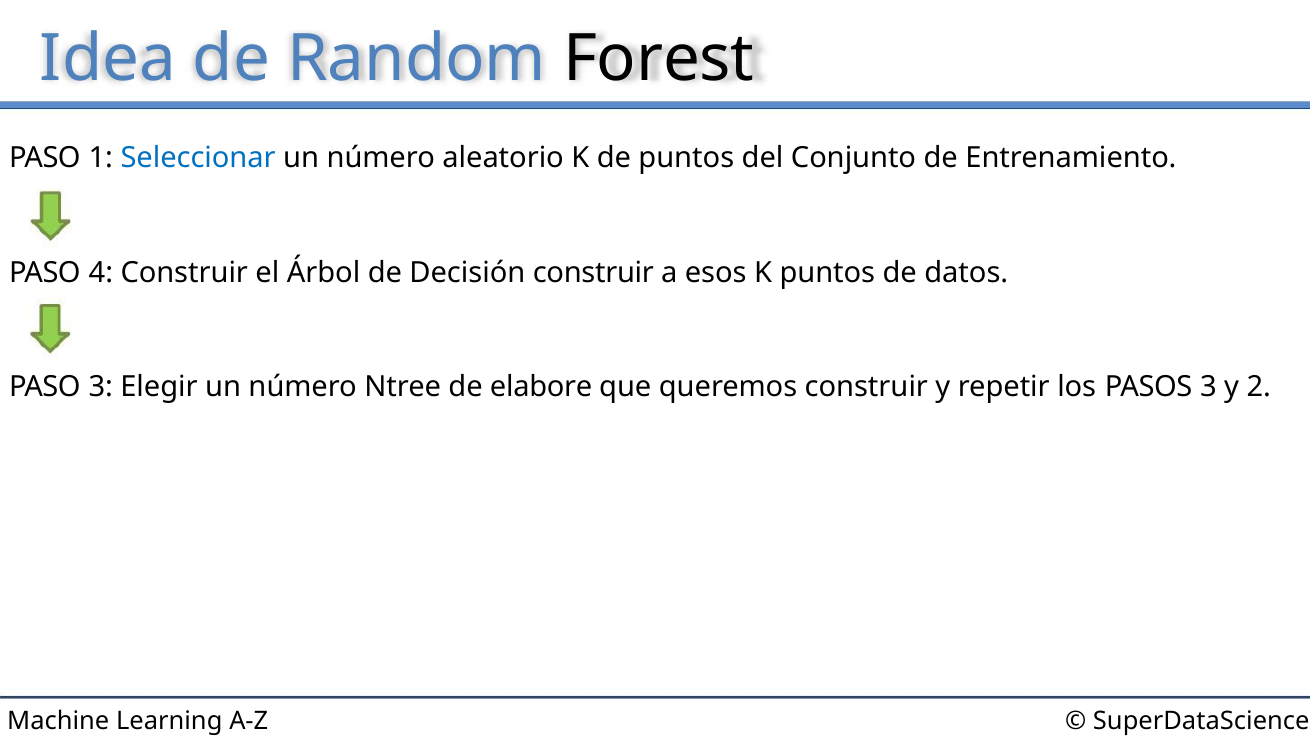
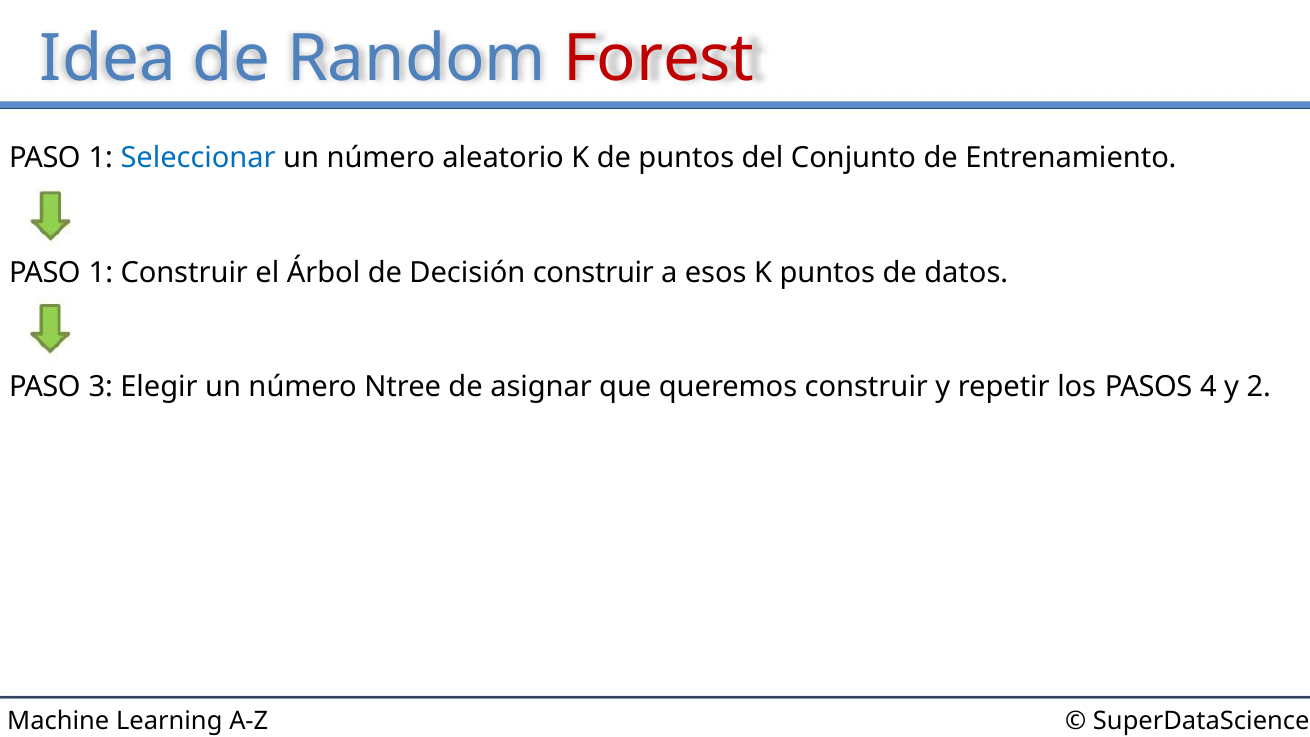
Forest colour: black -> red (659, 59)
4: 4 -> 1 (101, 272)
elabore: elabore -> asignar (541, 387)
PASOS 3: 3 -> 4 (1209, 387)
